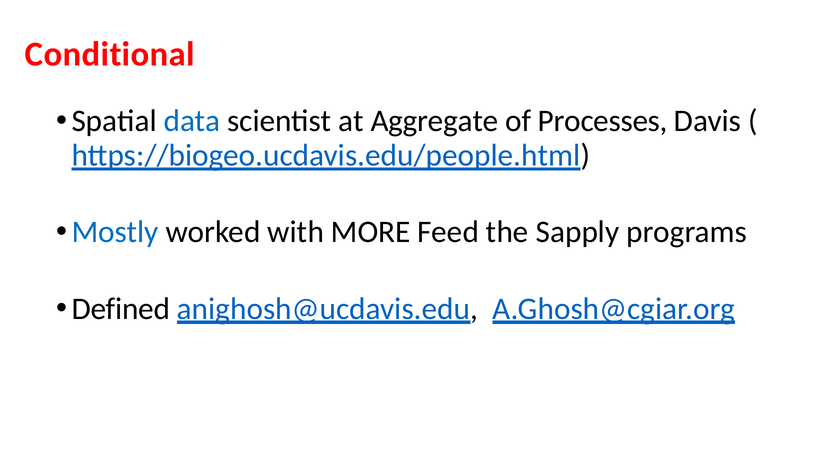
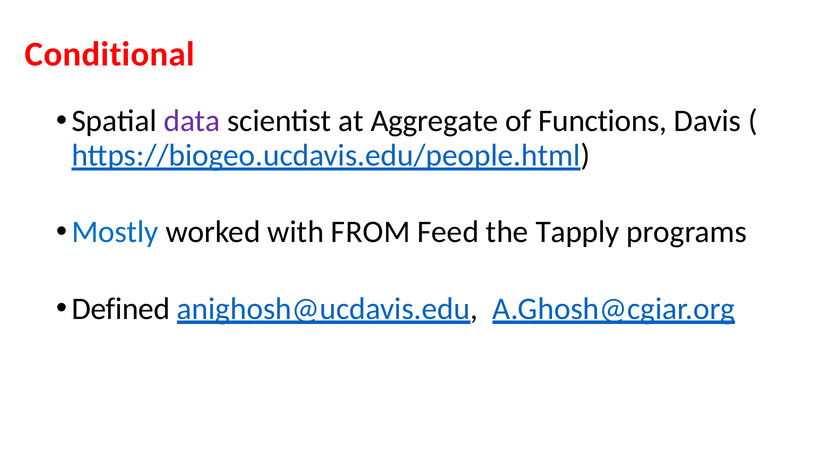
data colour: blue -> purple (192, 121)
Processes: Processes -> Functions (603, 121)
MORE: MORE -> FROM (371, 232)
Sapply: Sapply -> Tapply (578, 232)
